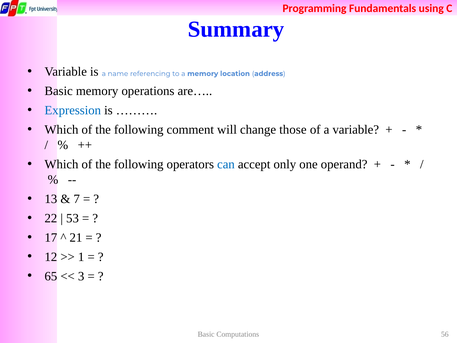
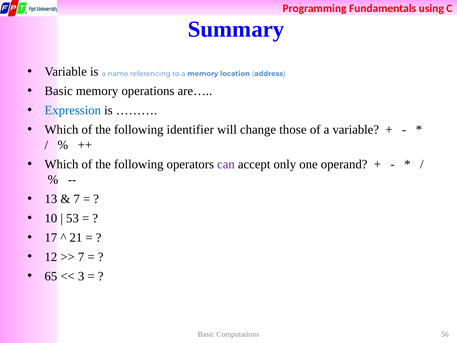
comment: comment -> identifier (190, 130)
can colour: blue -> purple (226, 164)
22: 22 -> 10 (51, 218)
1: 1 -> 7 (81, 257)
